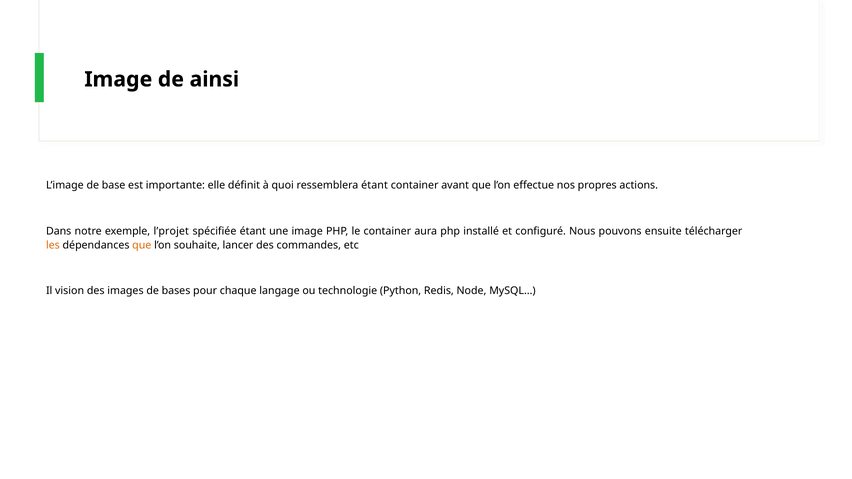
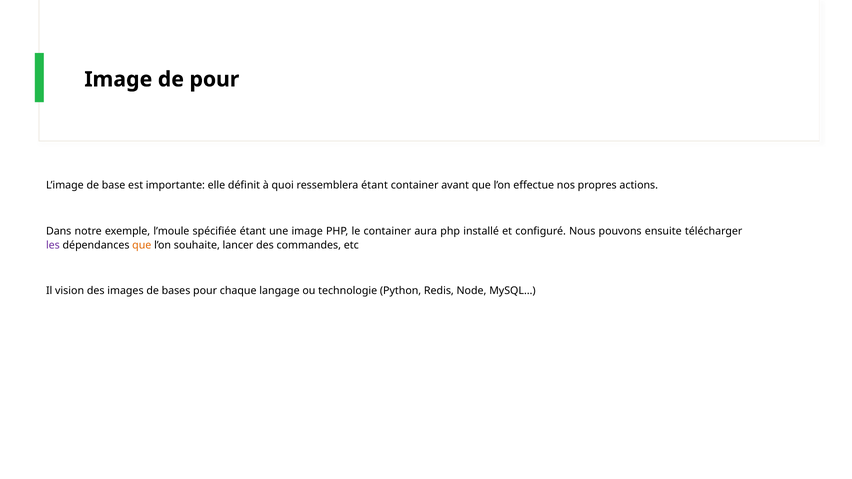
de ainsi: ainsi -> pour (214, 79)
l’projet: l’projet -> l’moule (171, 231)
les colour: orange -> purple (53, 245)
